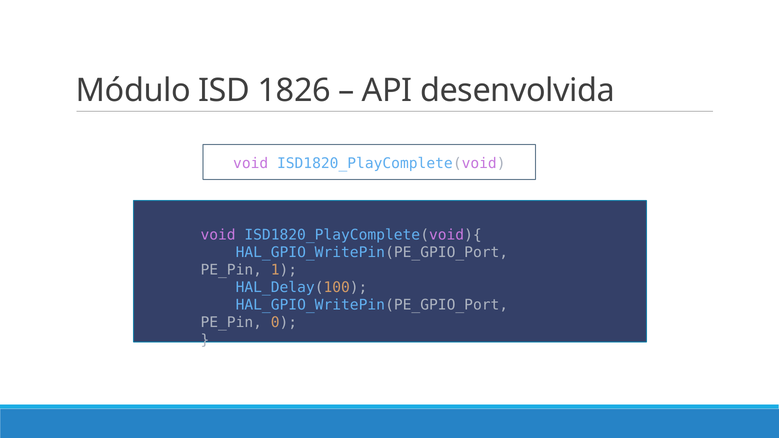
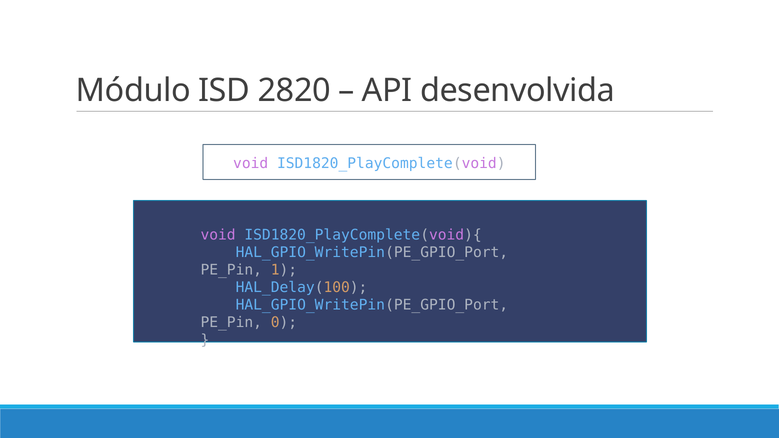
1826: 1826 -> 2820 (294, 91)
